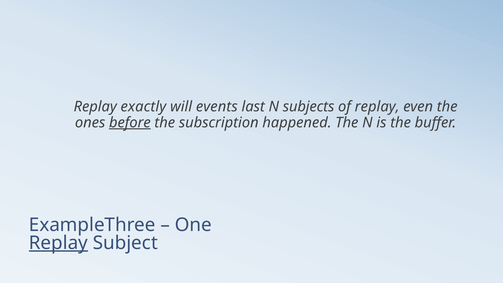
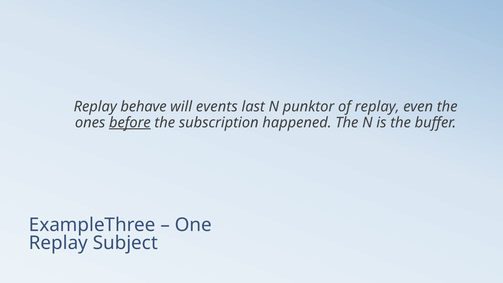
exactly: exactly -> behave (144, 107)
subjects: subjects -> punktor (309, 107)
Replay underline: present -> none (58, 243)
